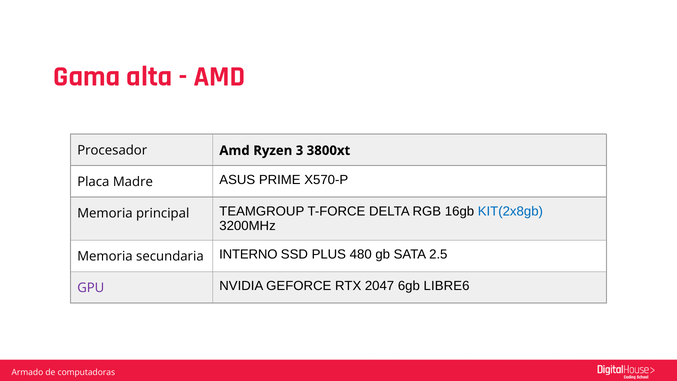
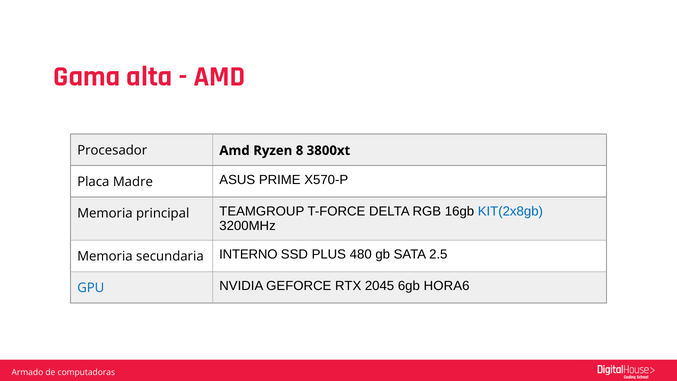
3: 3 -> 8 (300, 150)
GPU colour: purple -> blue (91, 288)
2047: 2047 -> 2045 (380, 286)
LIBRE6: LIBRE6 -> HORA6 (447, 286)
